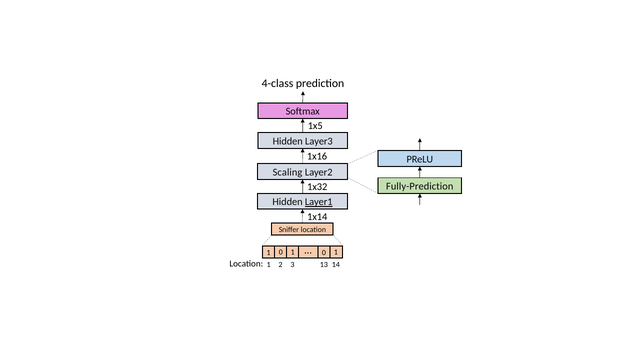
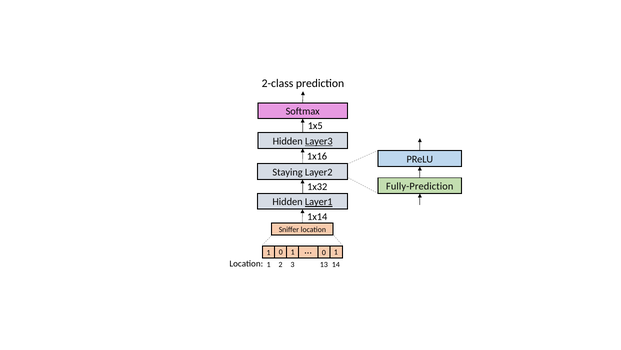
4-class: 4-class -> 2-class (278, 83)
Layer3 underline: none -> present (319, 141)
Scaling: Scaling -> Staying (288, 172)
